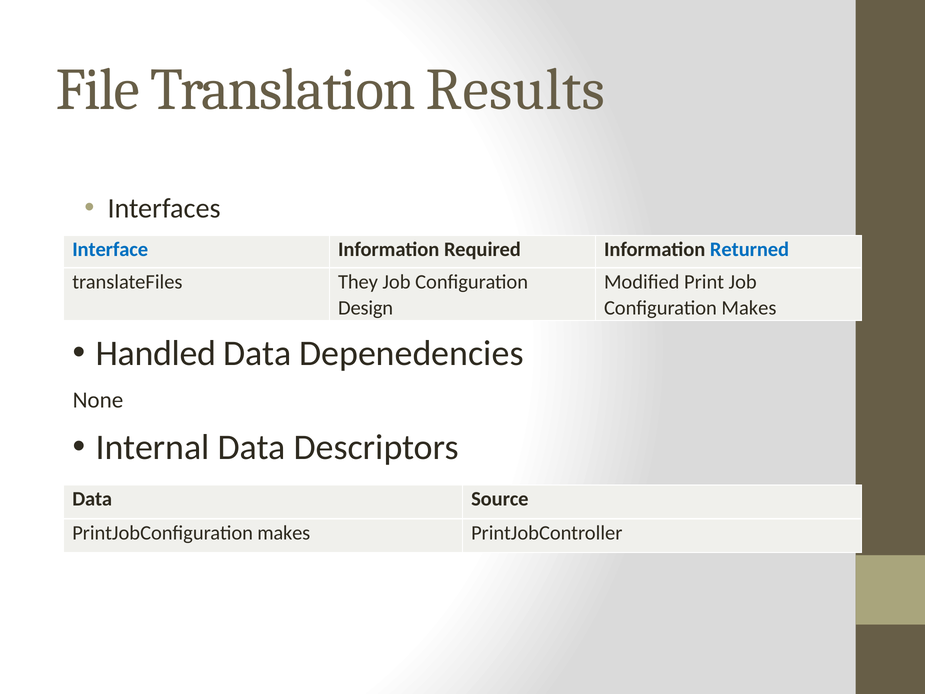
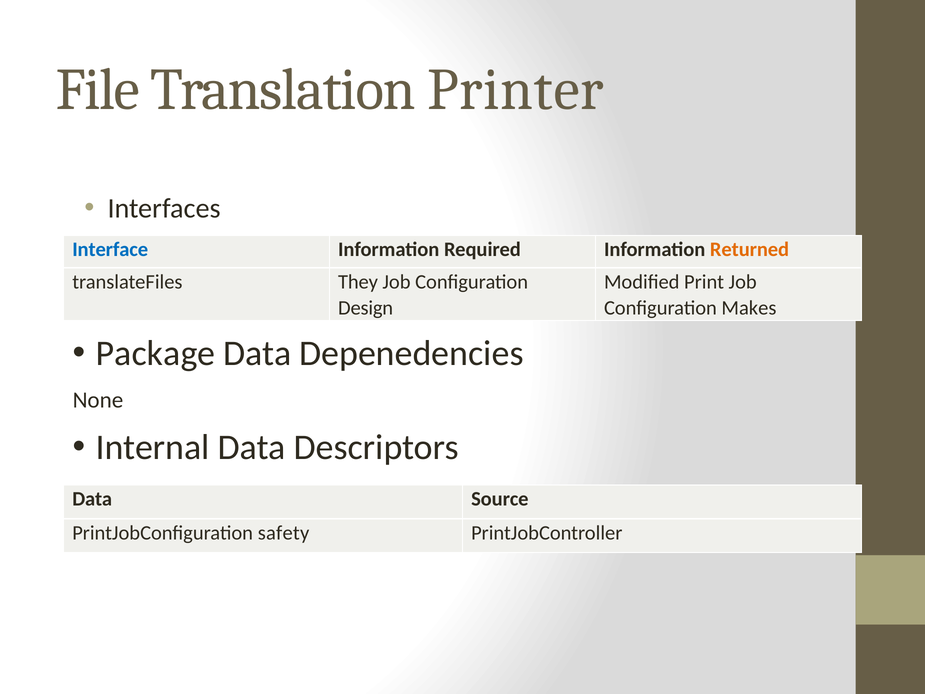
Results: Results -> Printer (515, 90)
Returned colour: blue -> orange (750, 249)
Handled: Handled -> Package (156, 353)
PrintJobConfiguration makes: makes -> safety (284, 533)
